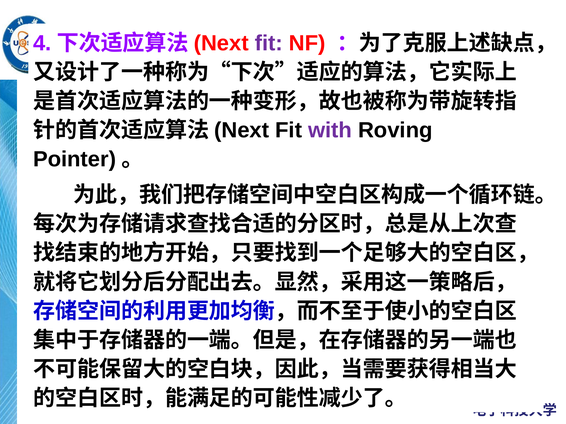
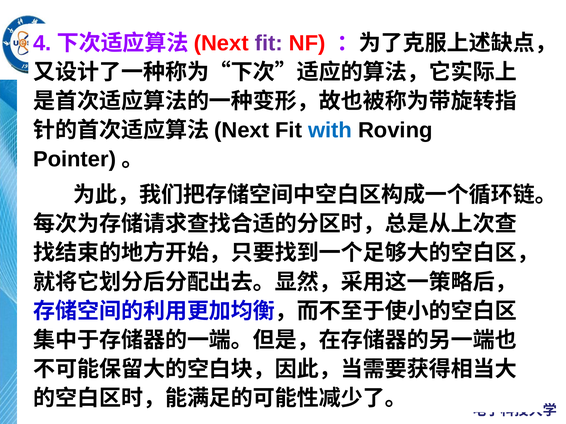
with colour: purple -> blue (330, 131)
